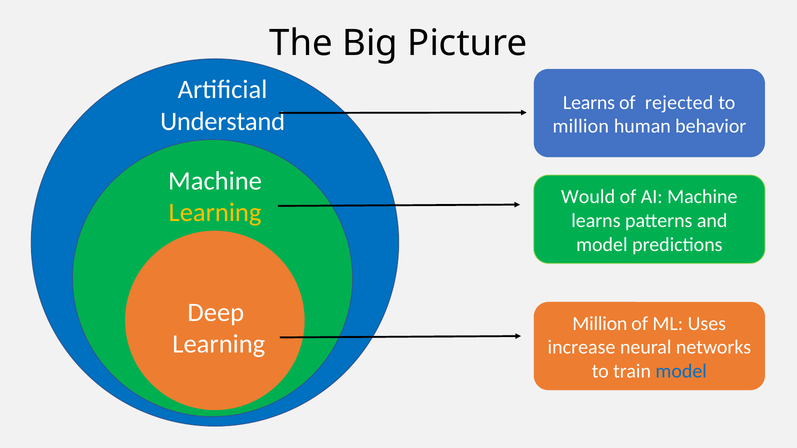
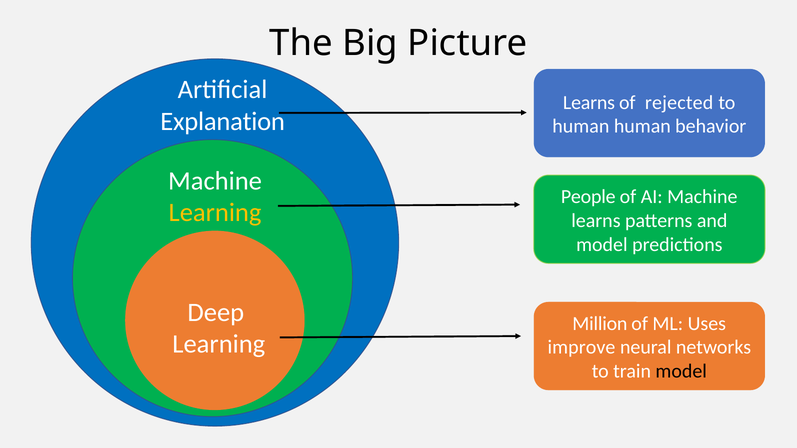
Understand: Understand -> Explanation (223, 122)
million: million -> human (581, 127)
Would: Would -> People (588, 197)
increase: increase -> improve (581, 348)
model colour: blue -> black (681, 372)
